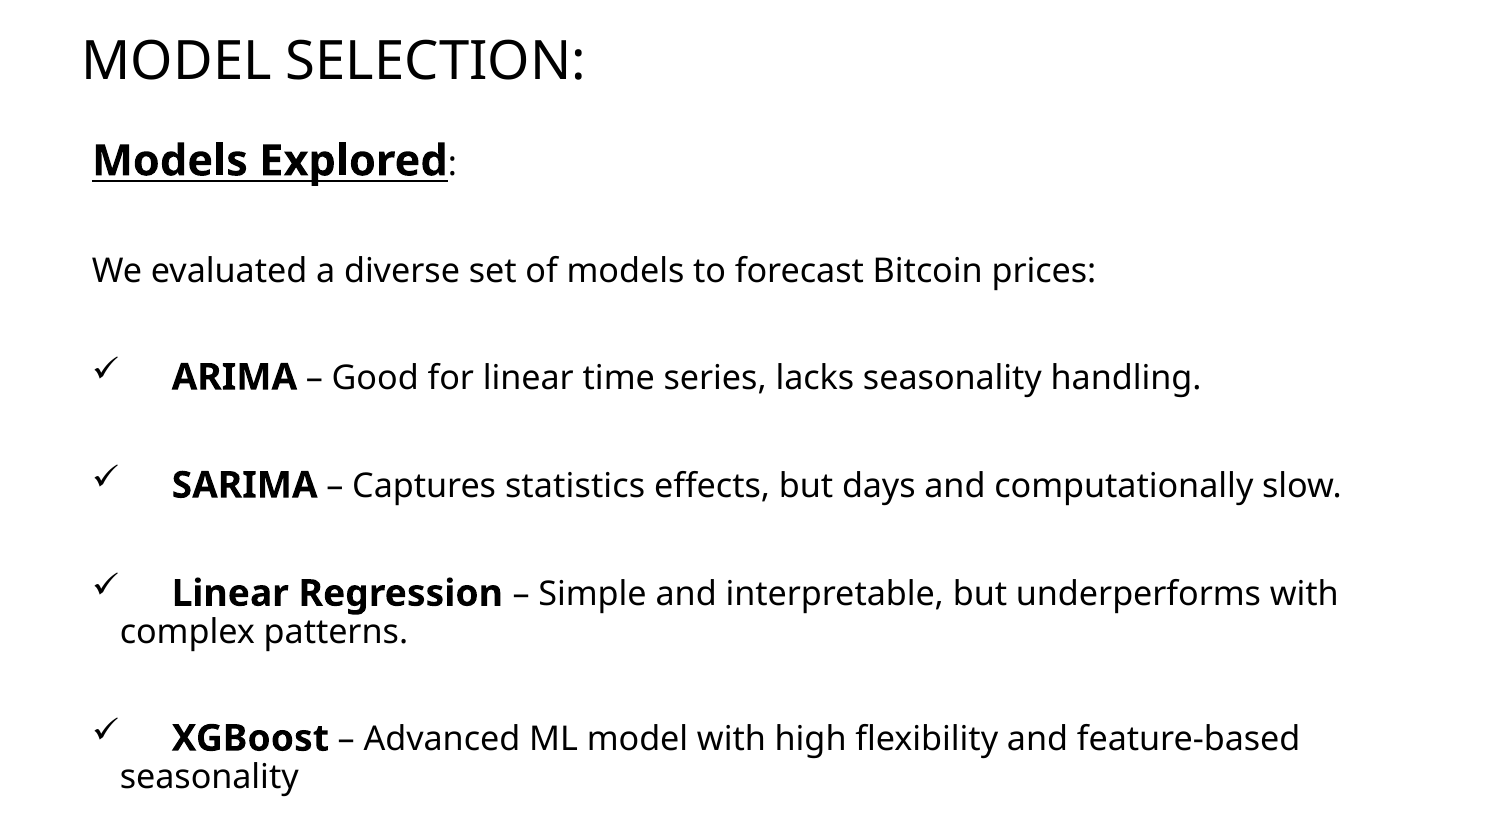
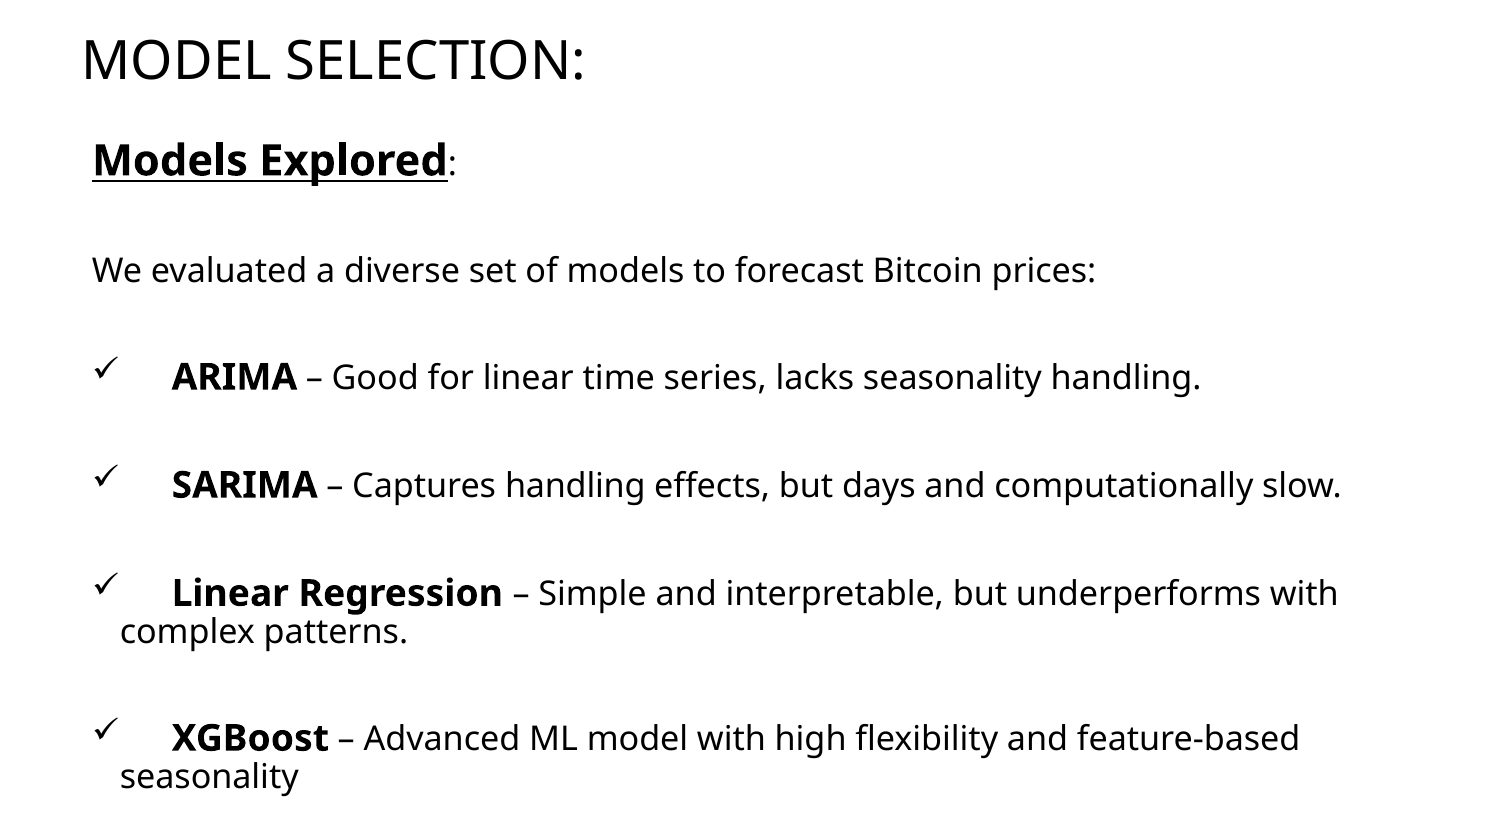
Captures statistics: statistics -> handling (575, 487)
